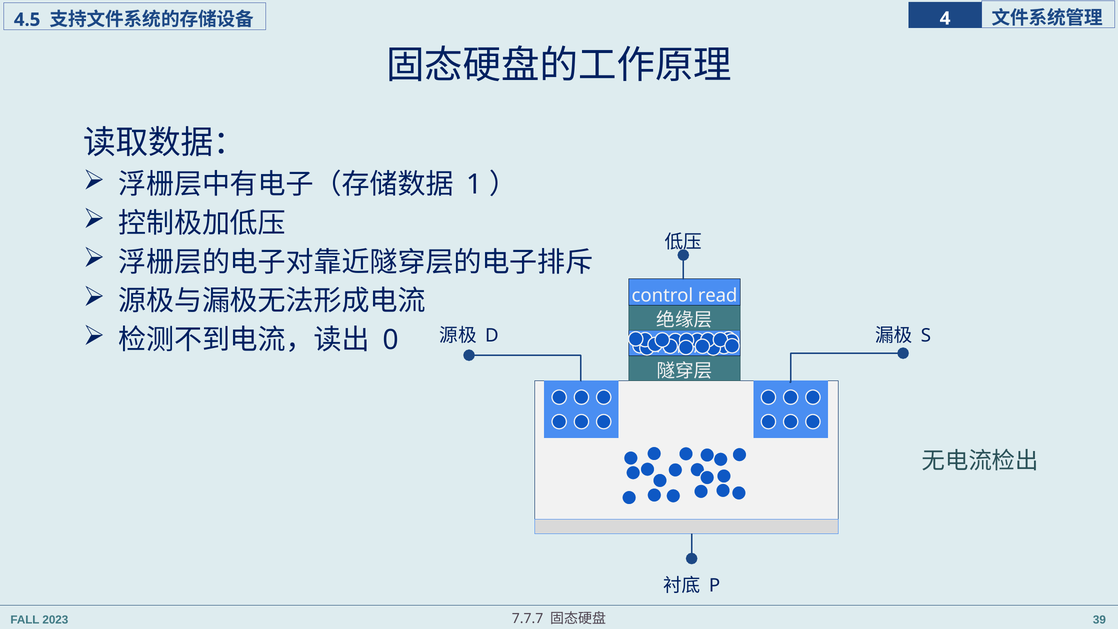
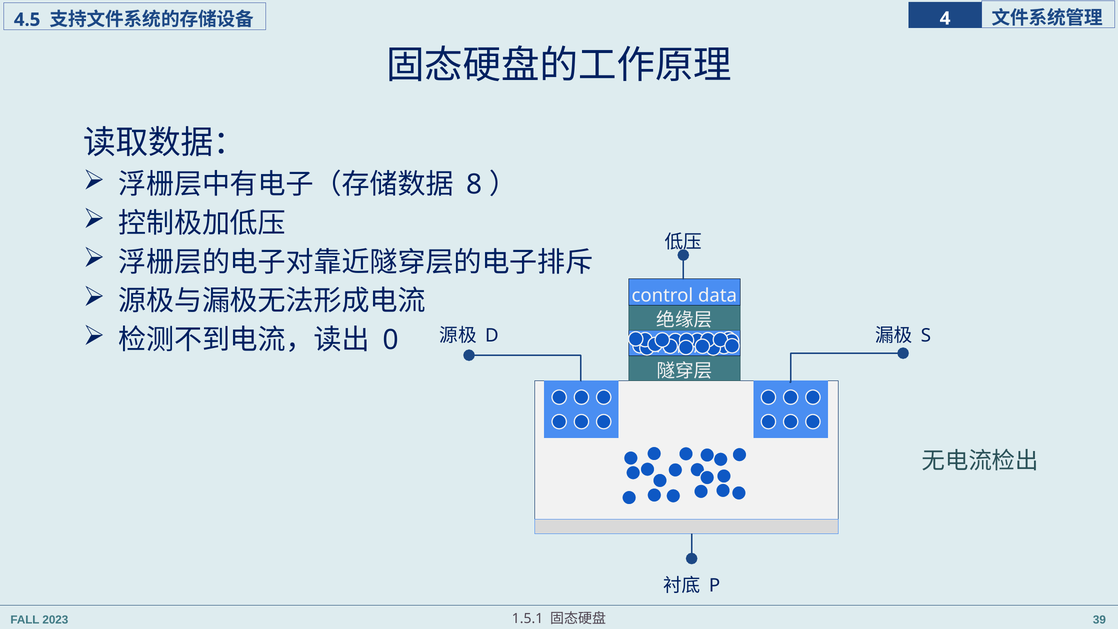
1: 1 -> 8 (474, 184)
read: read -> data (718, 295)
7.7.7: 7.7.7 -> 1.5.1 (528, 619)
